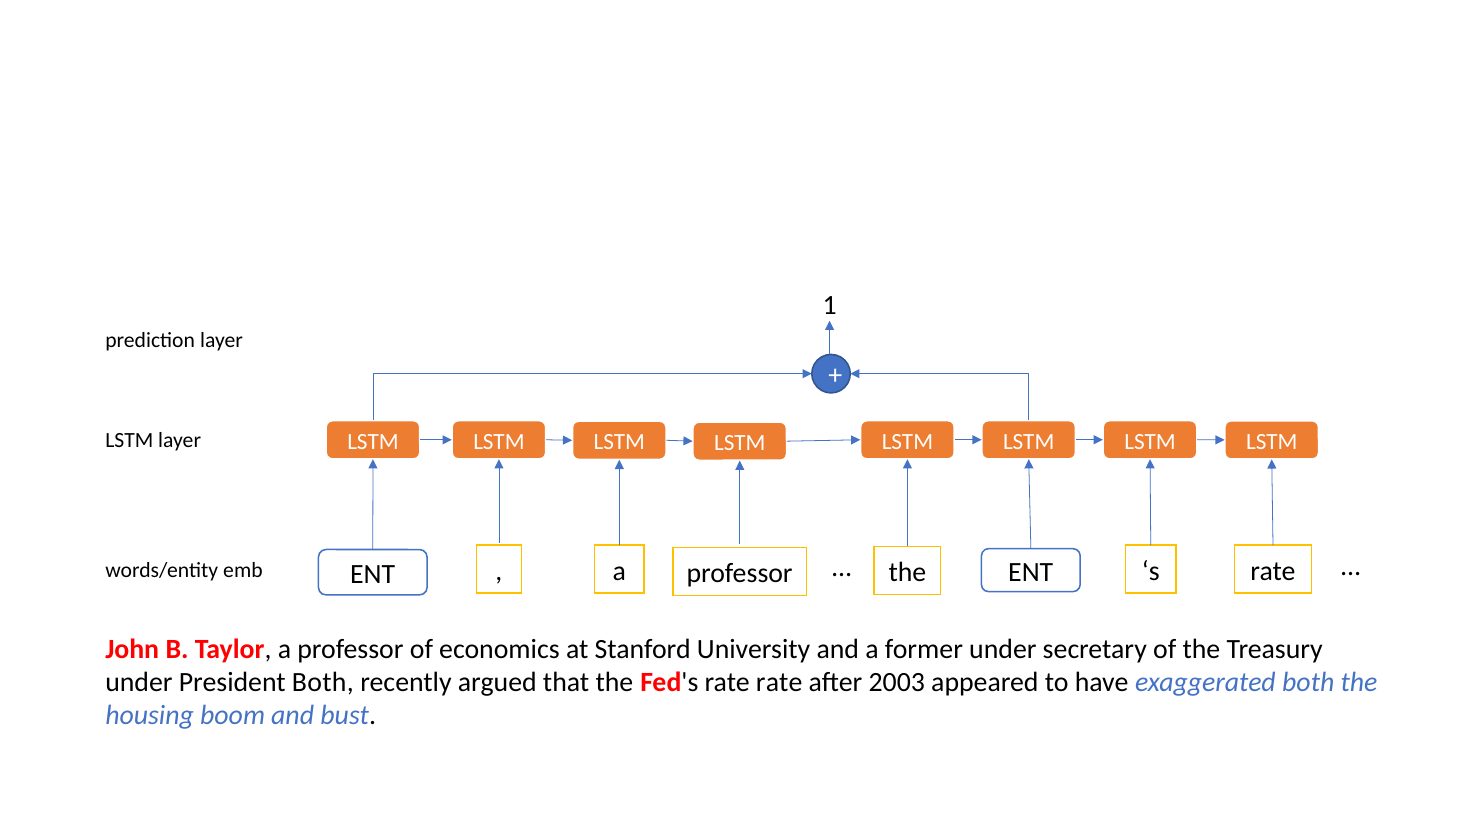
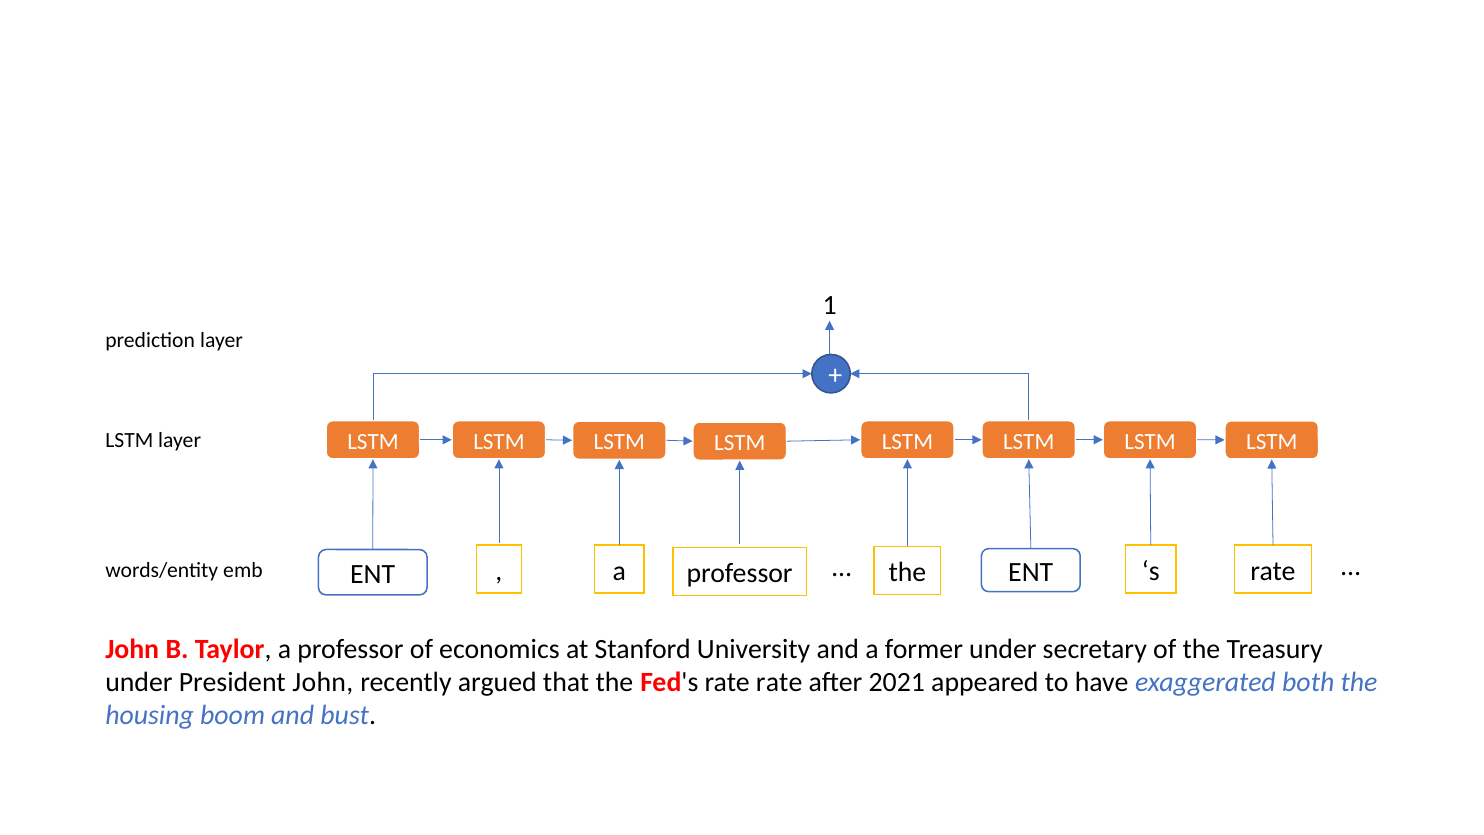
President Both: Both -> John (323, 682)
2003: 2003 -> 2021 (897, 682)
